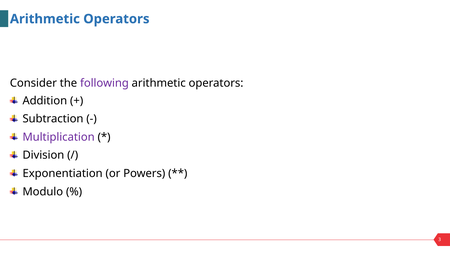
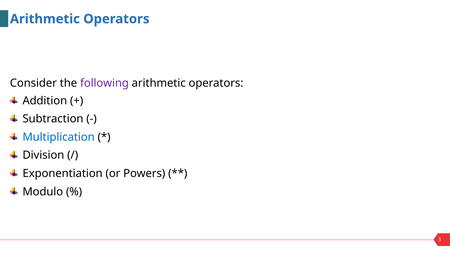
Multiplication colour: purple -> blue (59, 137)
